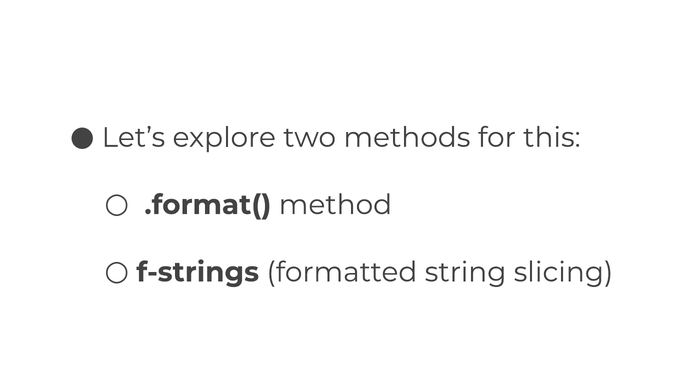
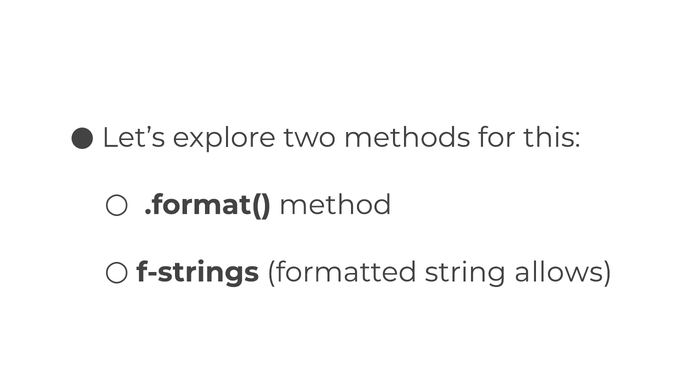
slicing: slicing -> allows (563, 272)
